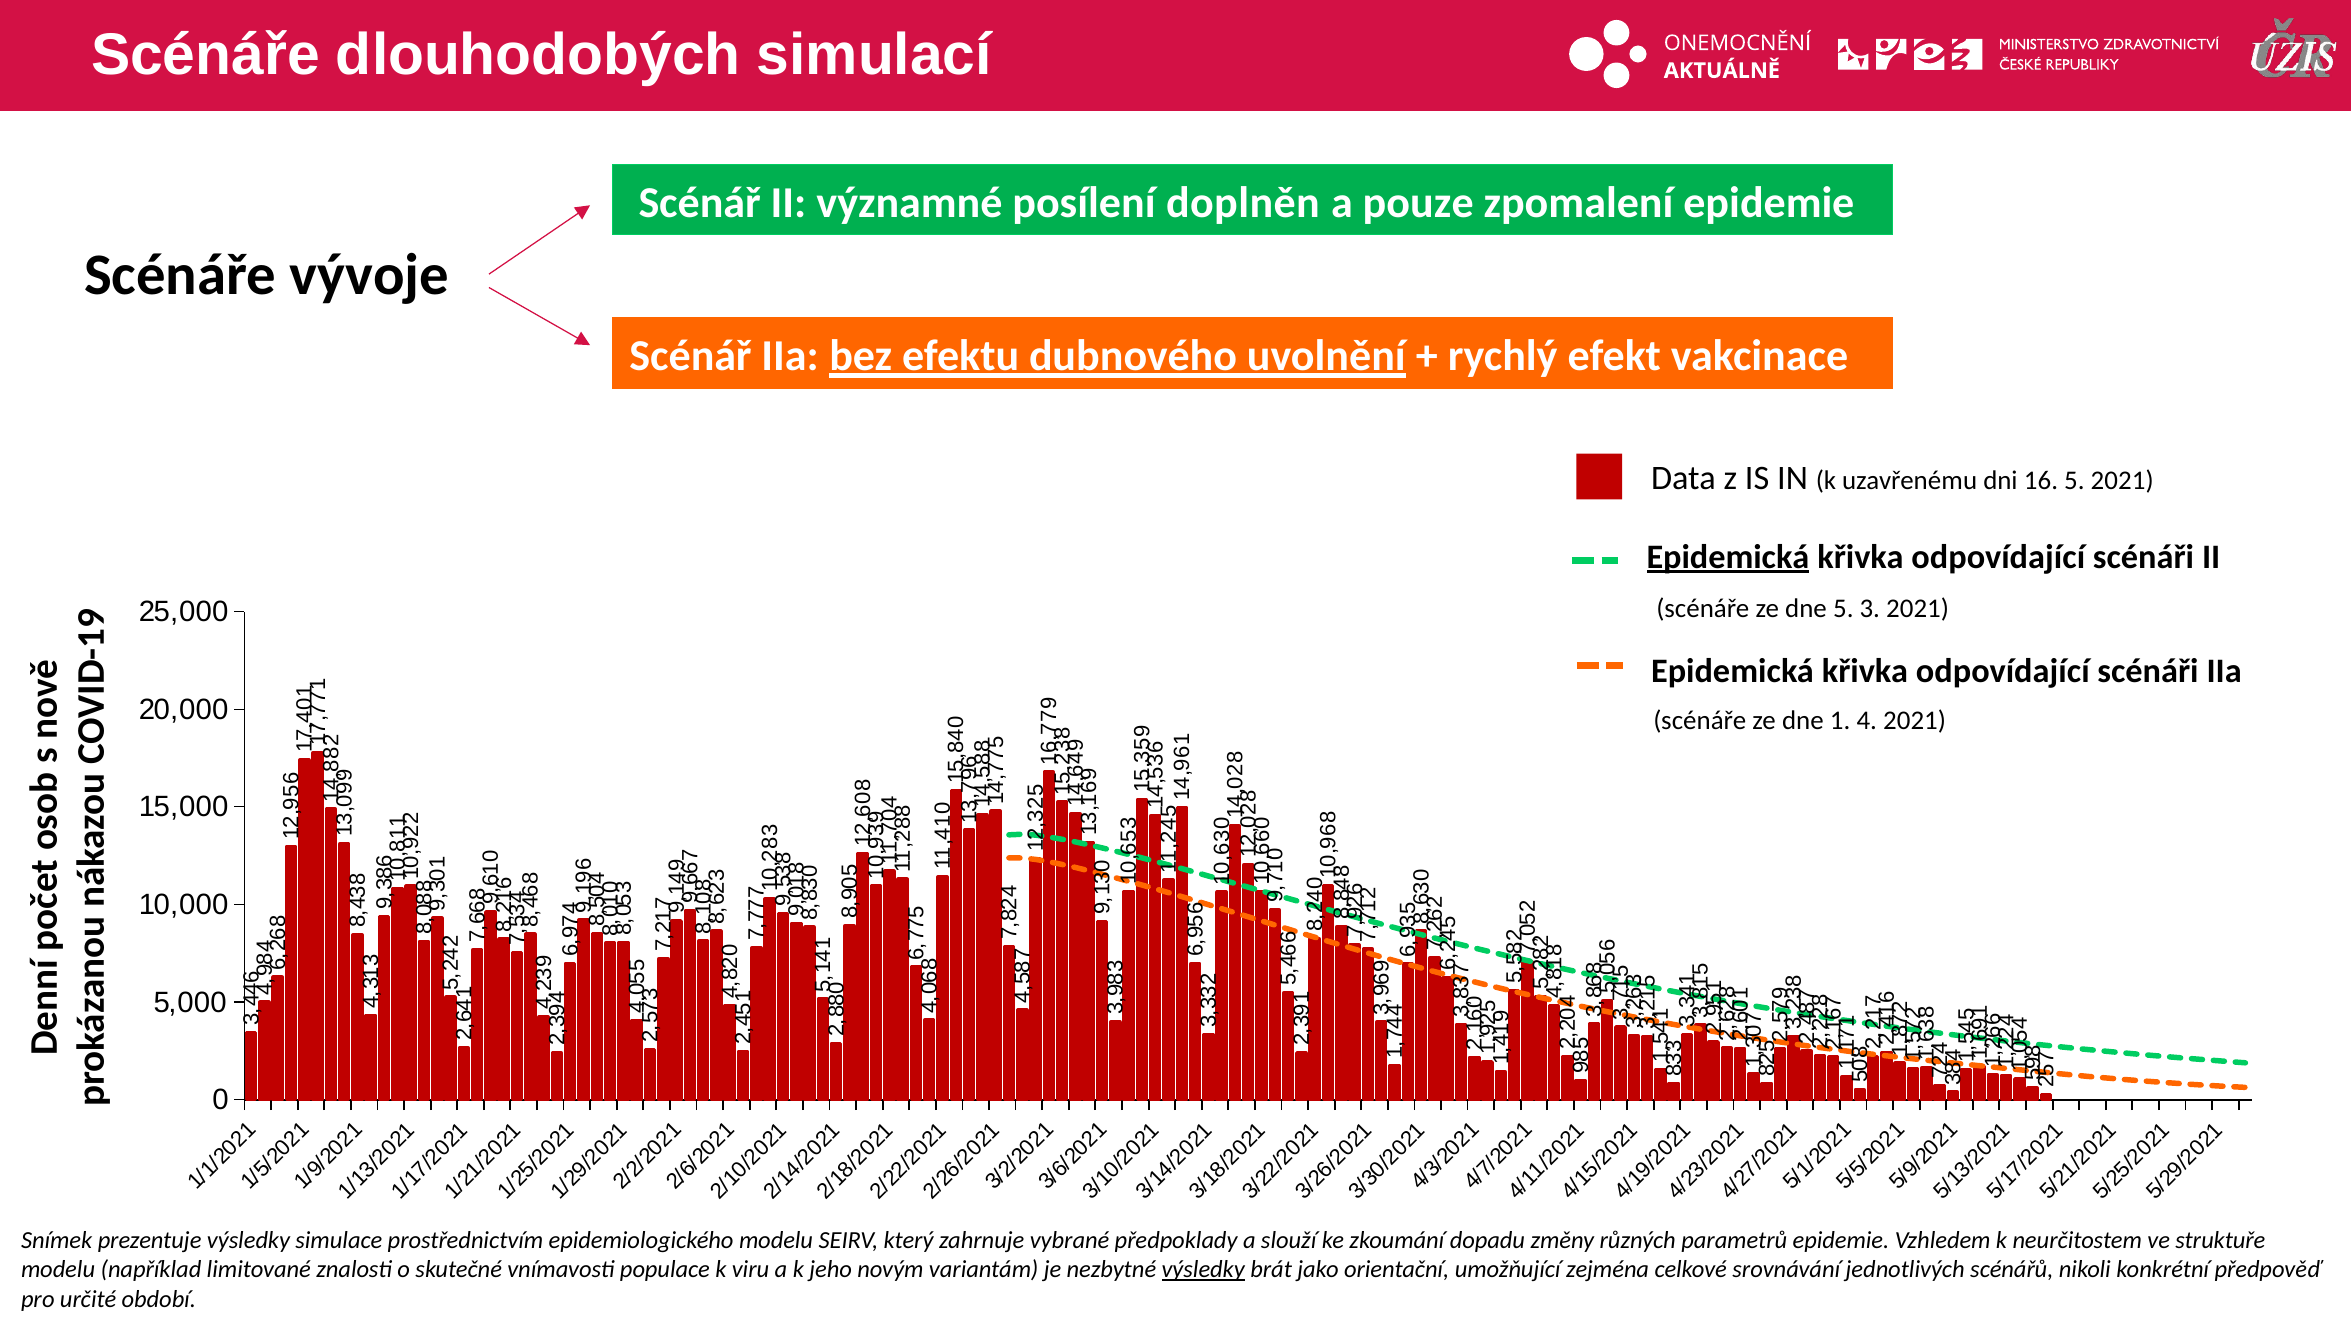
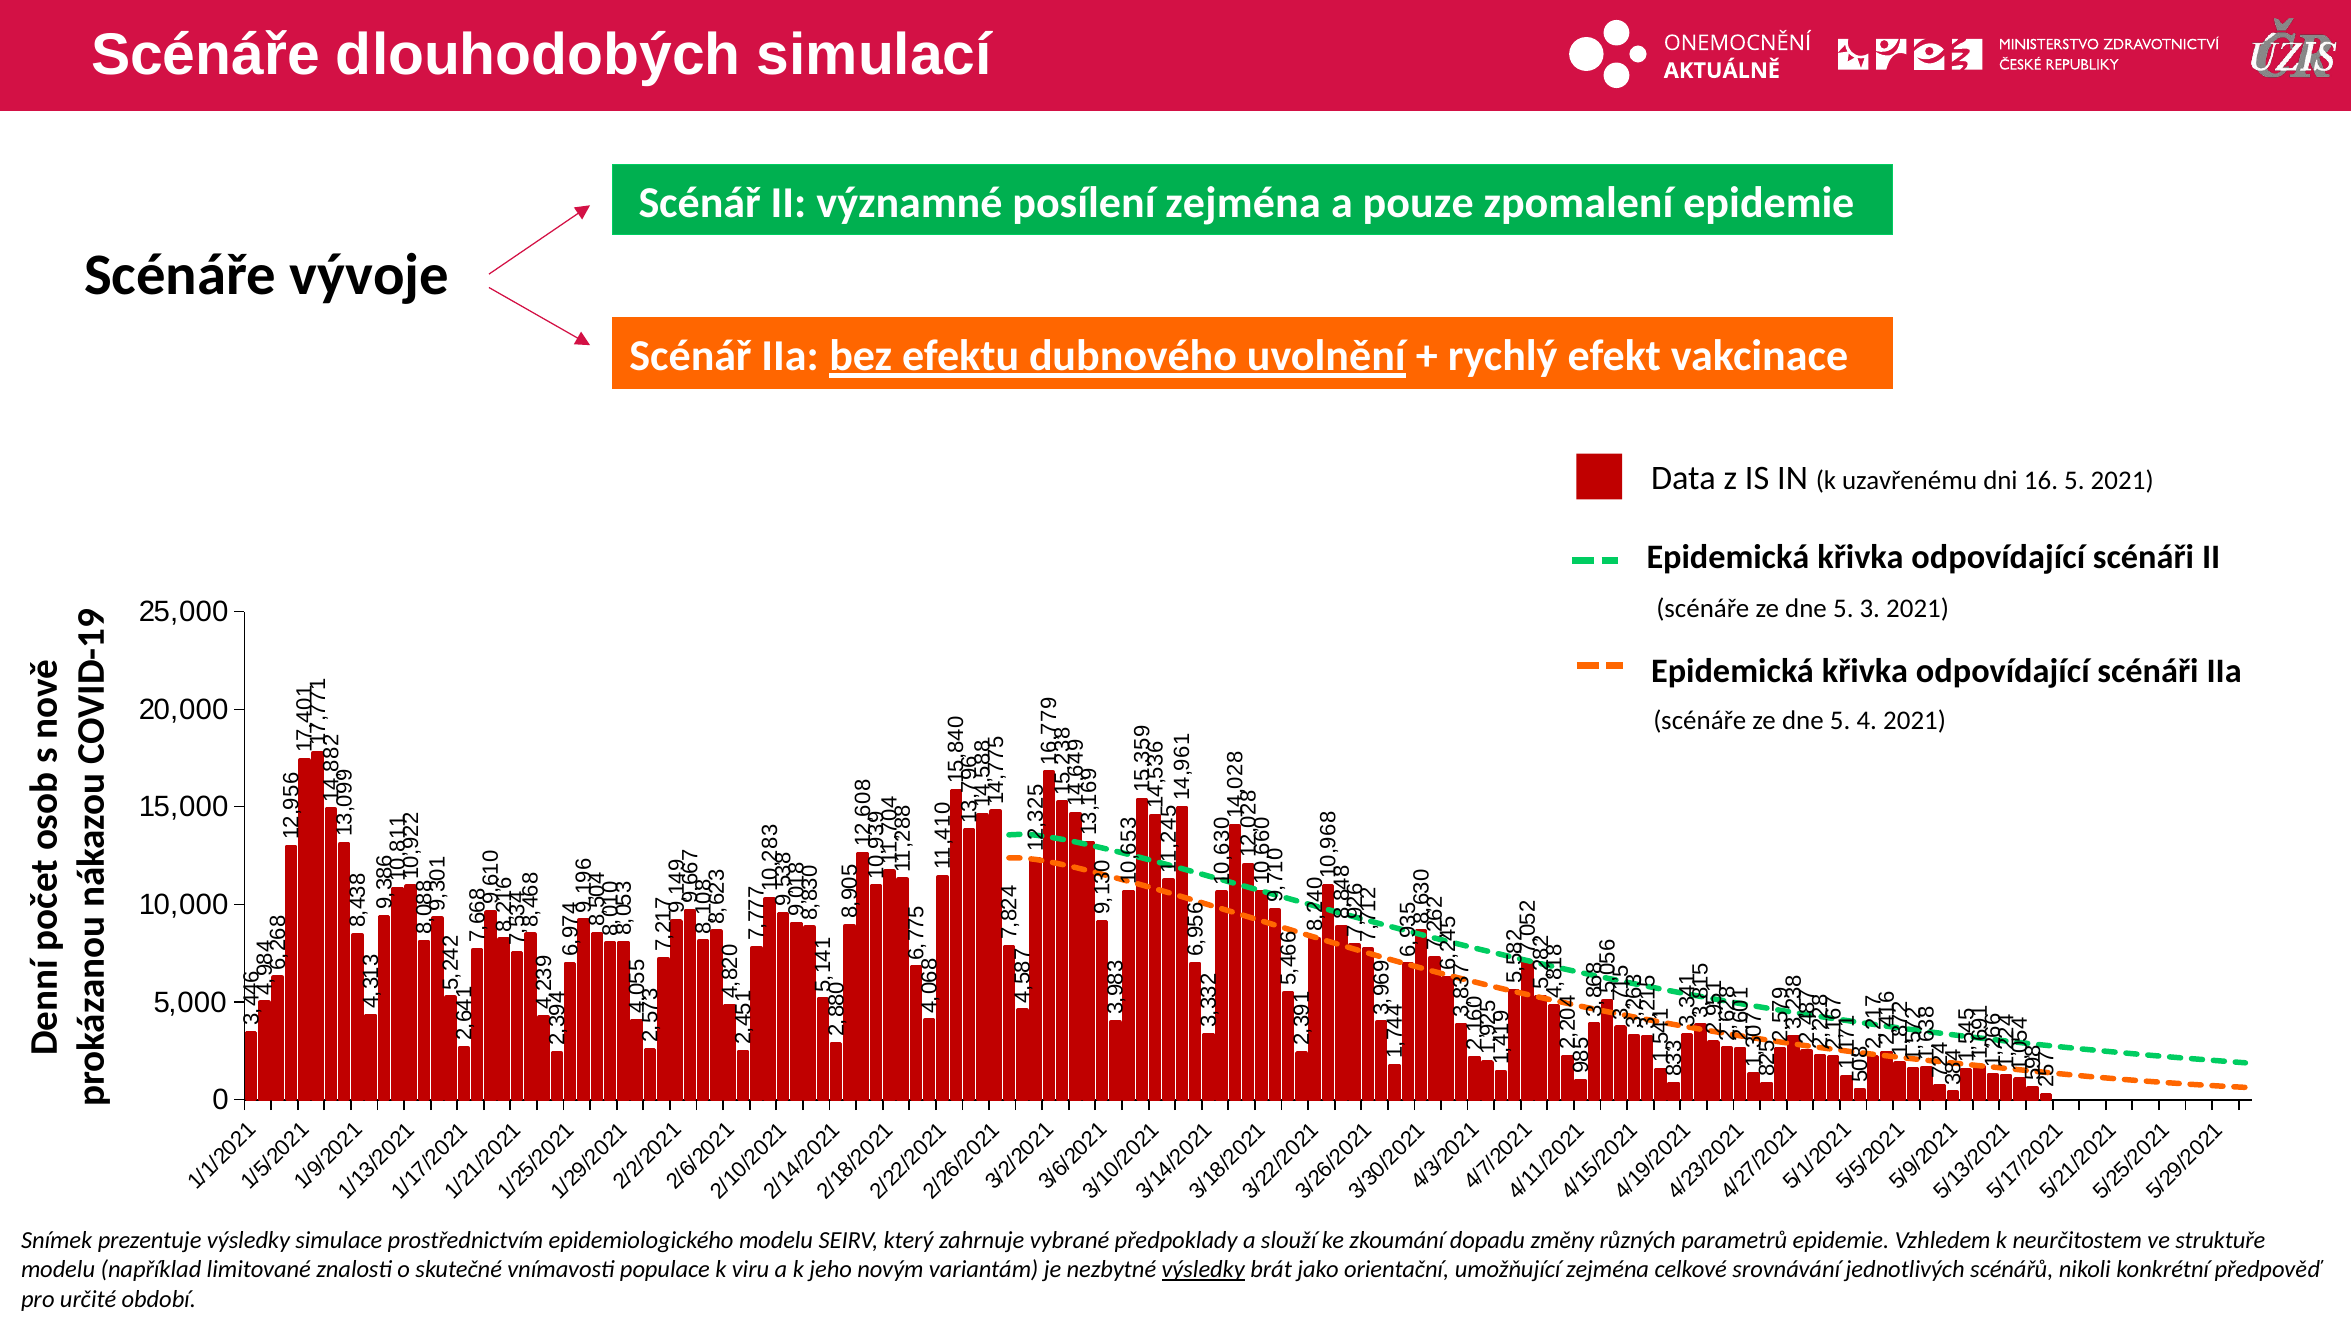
posílení doplněn: doplněn -> zejména (1243, 203)
Epidemická underline: present -> none (1728, 557)
1: 1 -> 5 (1840, 721)
